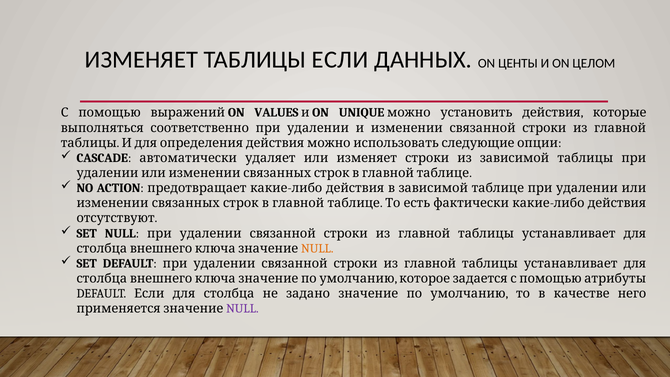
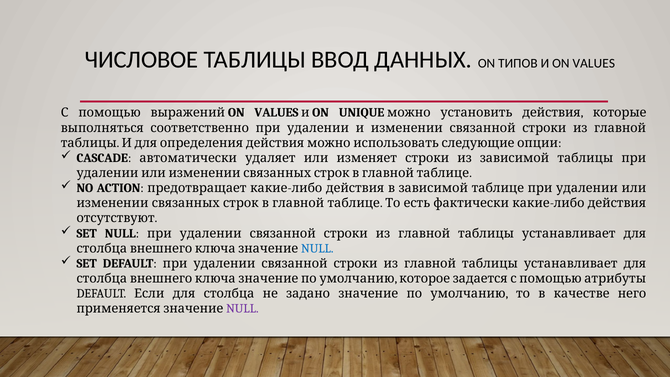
ИЗМЕНЯЕТ: ИЗМЕНЯЕТ -> ЧИСЛОВОЕ (141, 60)
ТАБЛИЦЫ ЕСЛИ: ЕСЛИ -> ВВОД (340, 60)
ЦЕНТЫ: ЦЕНТЫ -> ТИПОВ (518, 63)
И ON ЦЕЛОМ: ЦЕЛОМ -> VALUES (594, 63)
NULL colour: orange -> blue (317, 248)
